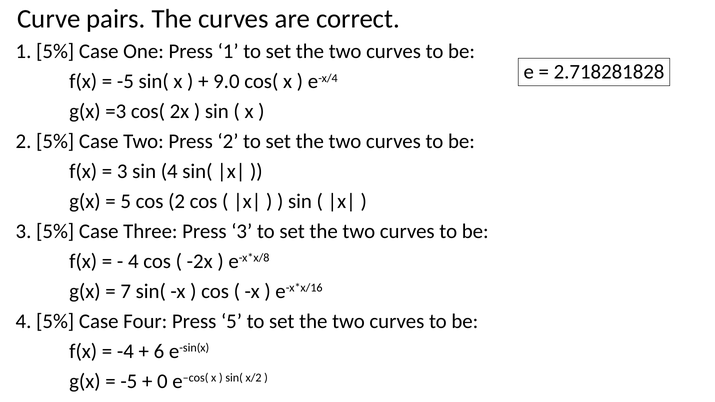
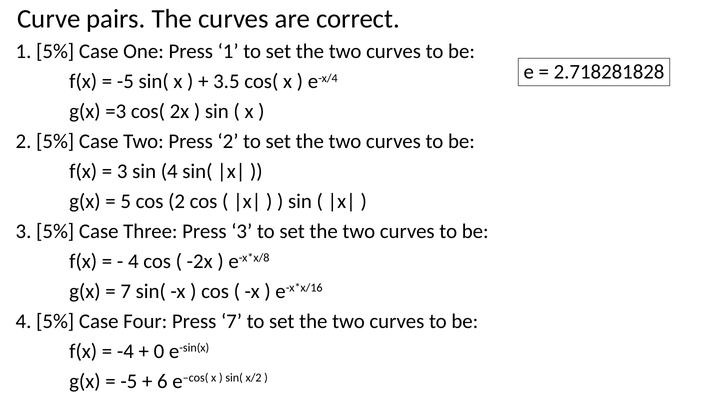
9.0: 9.0 -> 3.5 (226, 82)
Press 5: 5 -> 7 (232, 321)
6: 6 -> 0 (159, 351)
0: 0 -> 6 (162, 381)
